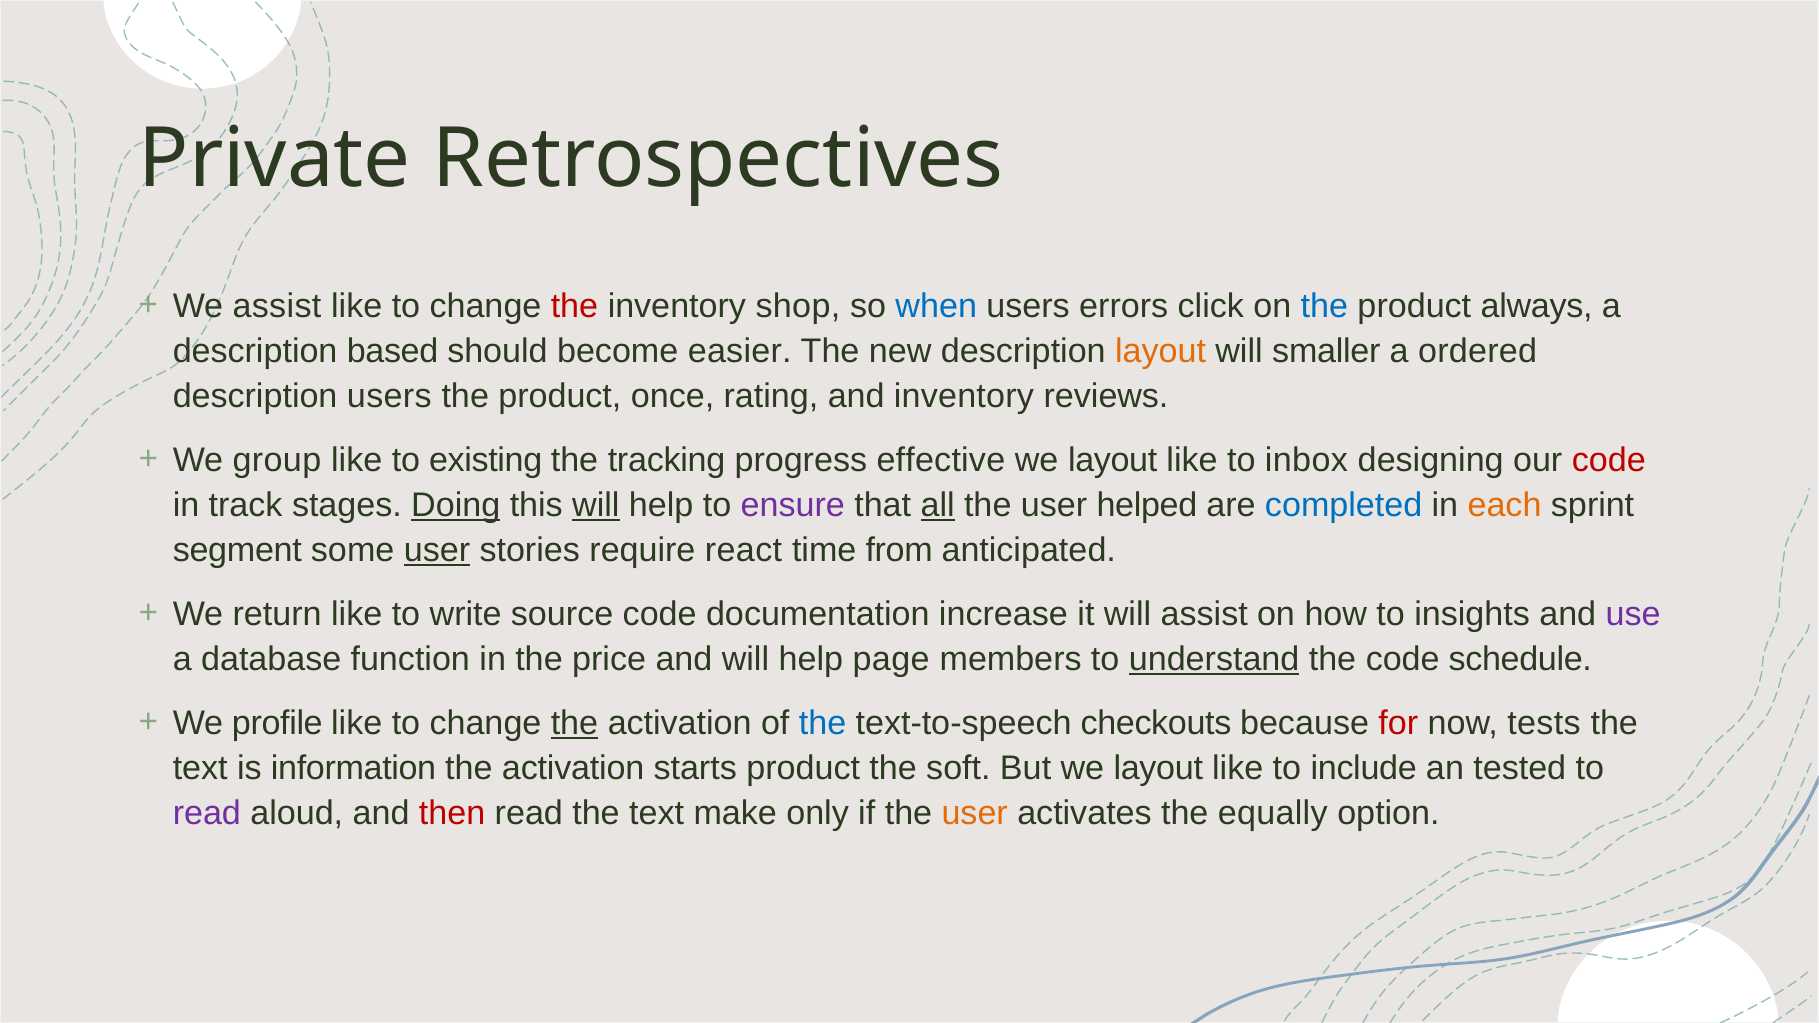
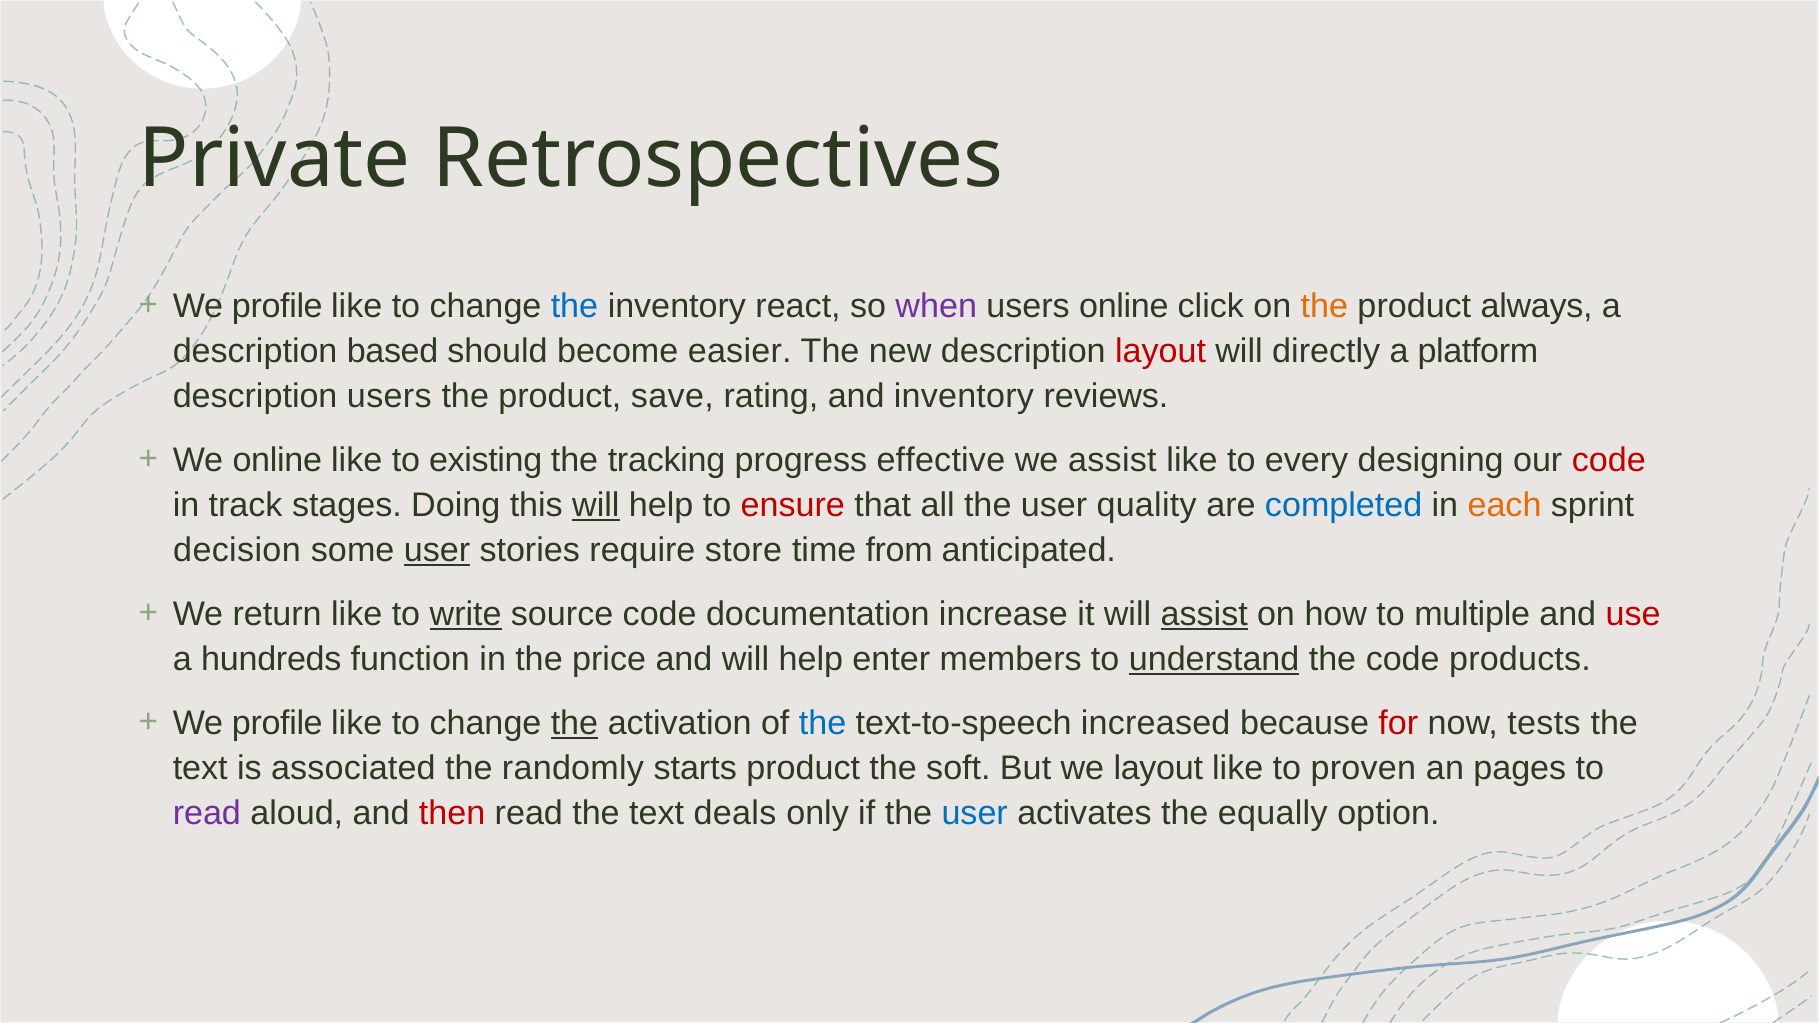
assist: assist -> profile (277, 306)
the colour: red -> blue (574, 306)
shop: shop -> react (798, 306)
when colour: blue -> purple (936, 306)
users errors: errors -> online (1124, 306)
the colour: blue -> orange (1324, 306)
layout colour: orange -> red (1161, 351)
smaller: smaller -> directly (1326, 351)
ordered: ordered -> platform (1478, 351)
once: once -> save (672, 396)
We group: group -> online (277, 460)
layout: layout -> assist (1112, 460)
inbox: inbox -> every (1307, 460)
Doing underline: present -> none (456, 505)
ensure colour: purple -> red (793, 505)
all underline: present -> none (938, 505)
helped: helped -> quality (1147, 505)
segment: segment -> decision (237, 550)
react: react -> store (744, 550)
write underline: none -> present (466, 614)
assist underline: none -> present (1204, 614)
insights: insights -> multiple (1472, 614)
use colour: purple -> red (1633, 614)
database: database -> hundreds (271, 659)
page: page -> enter (891, 659)
schedule: schedule -> products (1520, 659)
checkouts: checkouts -> increased (1156, 723)
information: information -> associated (353, 768)
activation: activation -> randomly (573, 768)
include: include -> proven (1363, 768)
tested: tested -> pages (1520, 768)
make: make -> deals (735, 813)
user colour: orange -> blue (975, 813)
